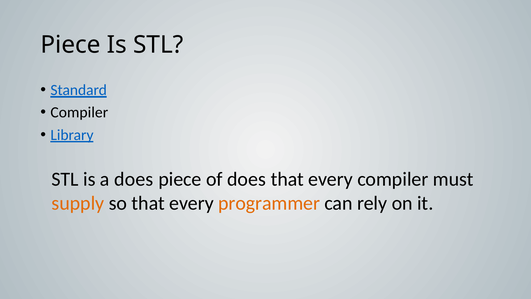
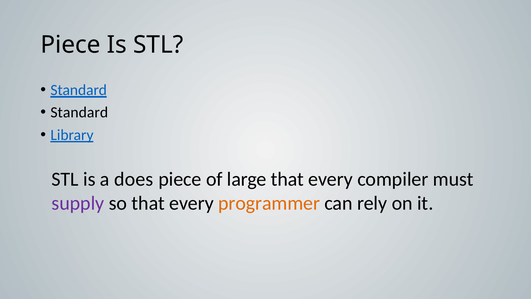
Compiler: Compiler -> Standard (79, 112)
of does: does -> large (247, 179)
supply colour: orange -> purple (78, 203)
